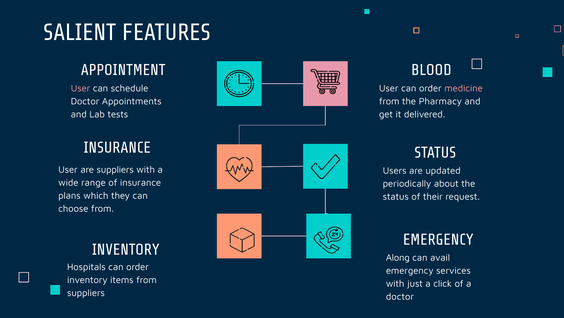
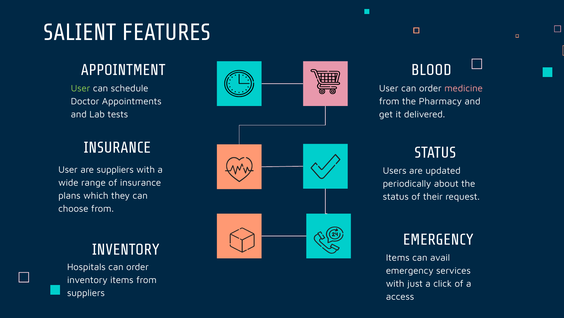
User colour: pink -> light green (81, 88)
Along: Along -> Items (398, 257)
doctor: doctor -> access (400, 296)
